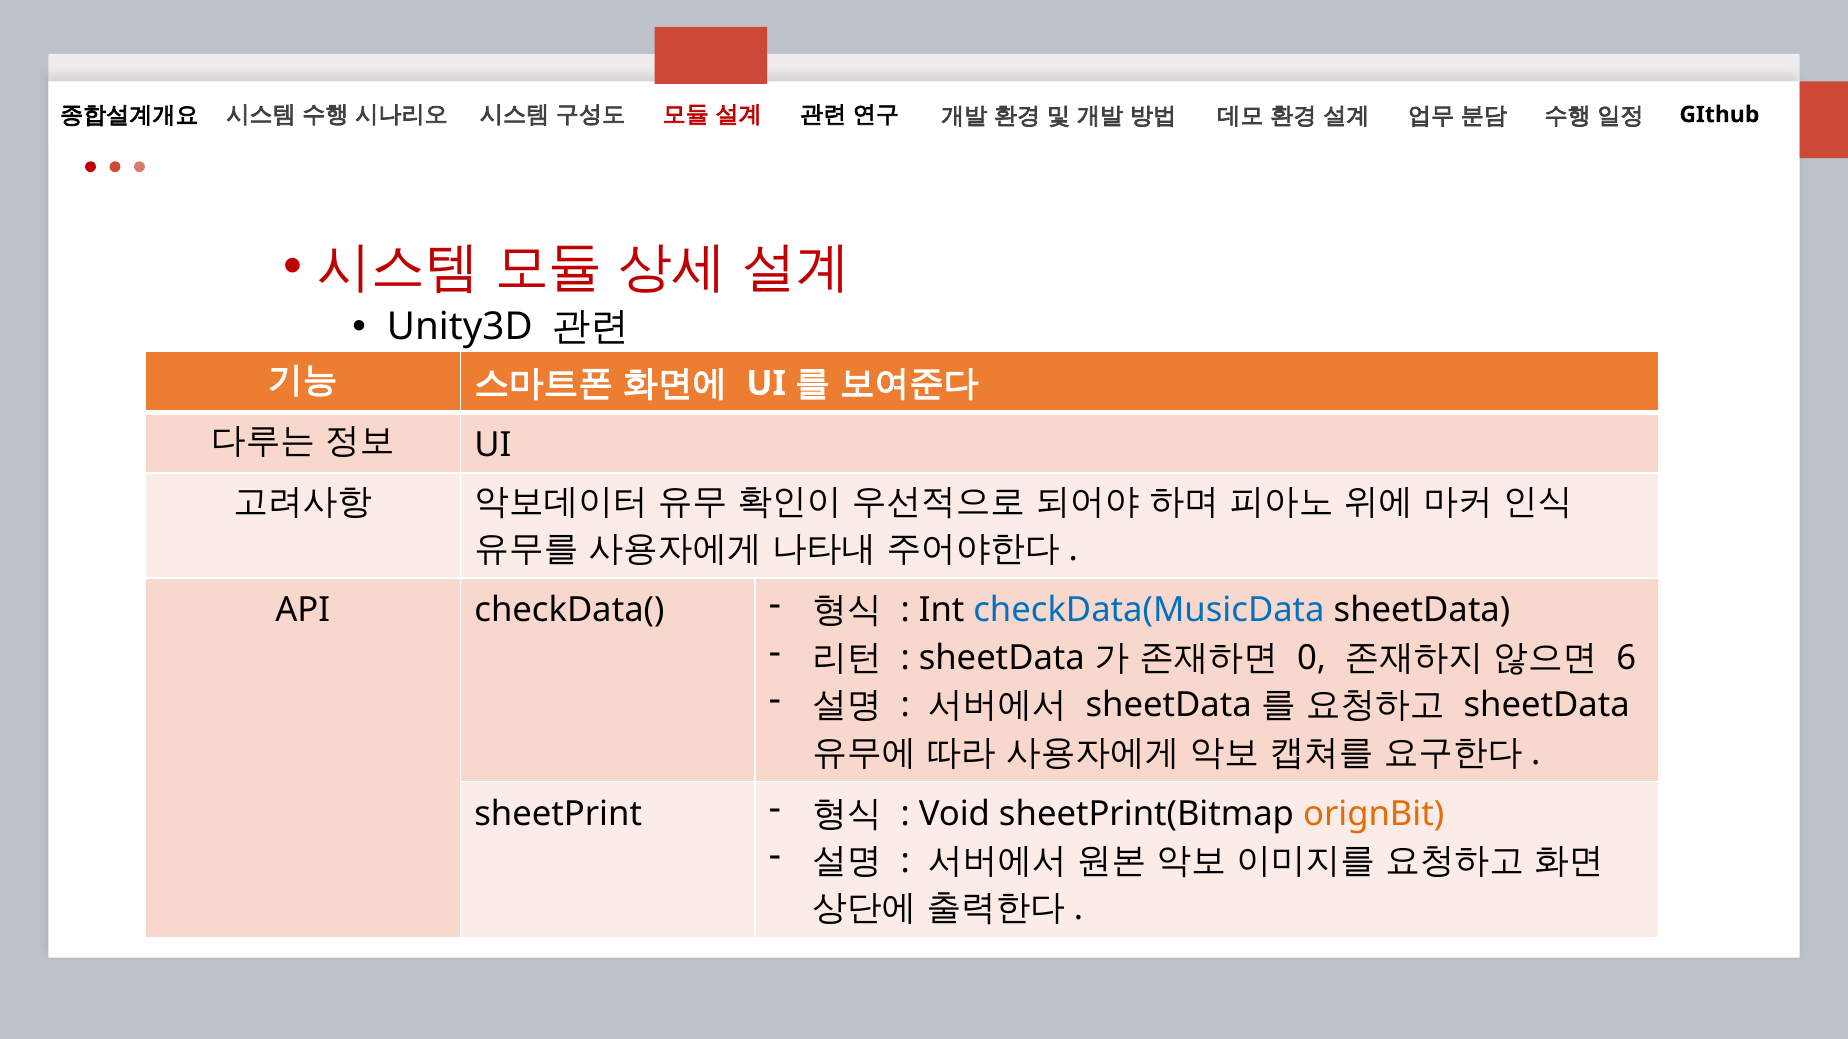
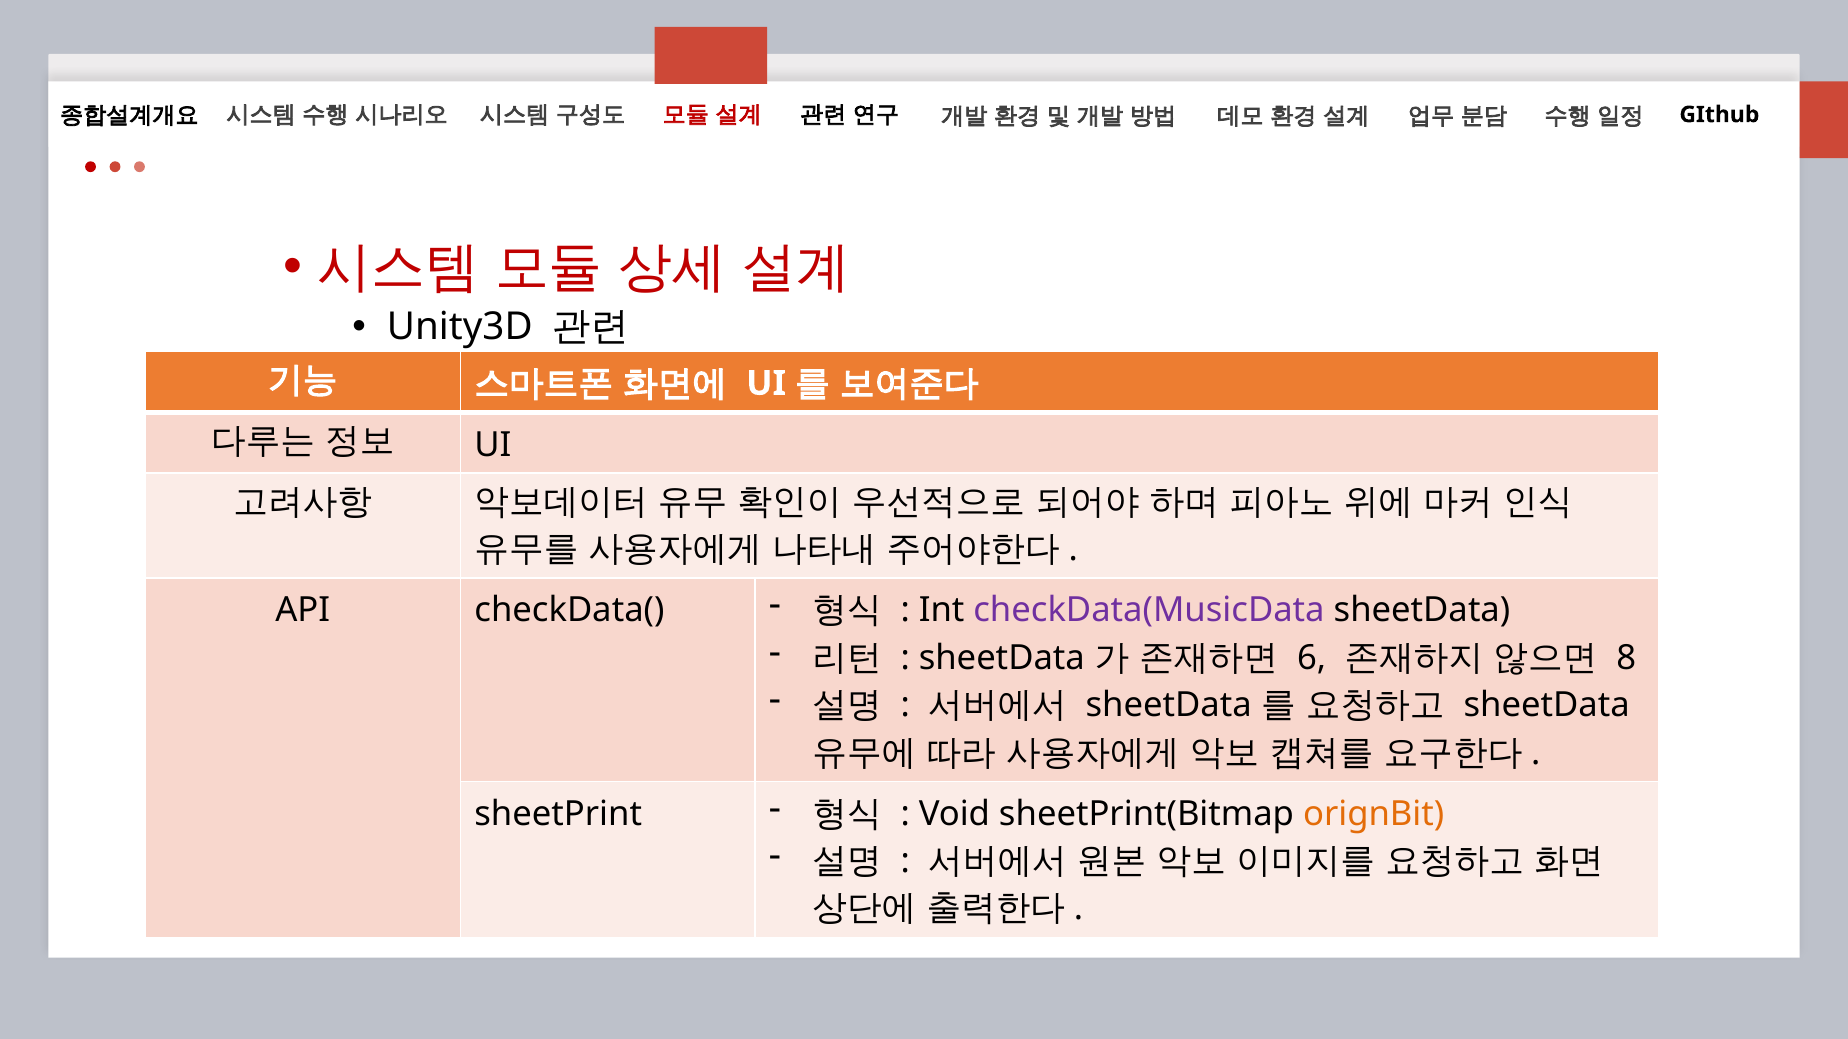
checkData(MusicData colour: blue -> purple (1149, 611)
0: 0 -> 6 (1312, 658)
6: 6 -> 8 (1626, 658)
